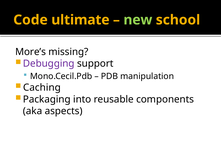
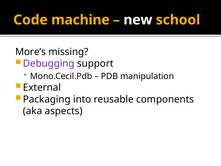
ultimate: ultimate -> machine (80, 20)
new colour: light green -> white (138, 20)
Caching: Caching -> External (42, 87)
